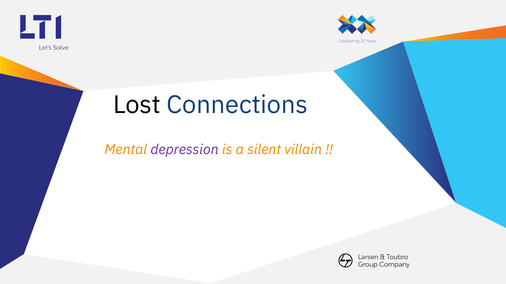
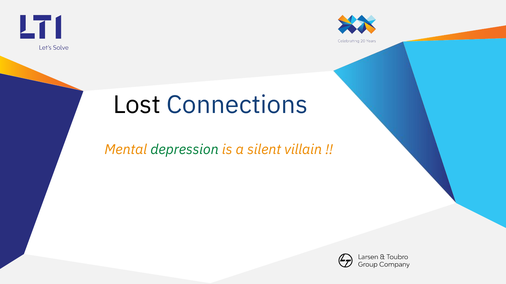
depression colour: purple -> green (184, 150)
